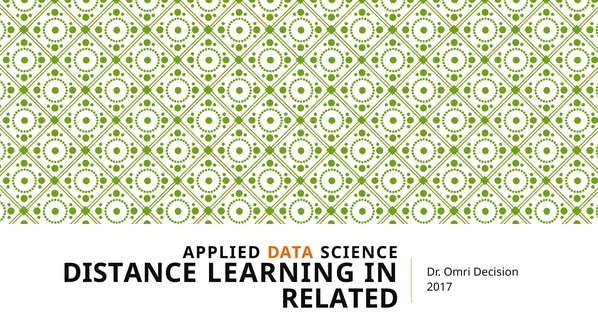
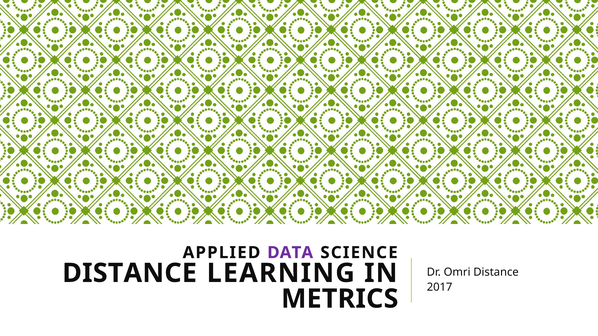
DATA colour: orange -> purple (290, 253)
Omri Decision: Decision -> Distance (496, 273)
RELATED: RELATED -> METRICS (340, 299)
